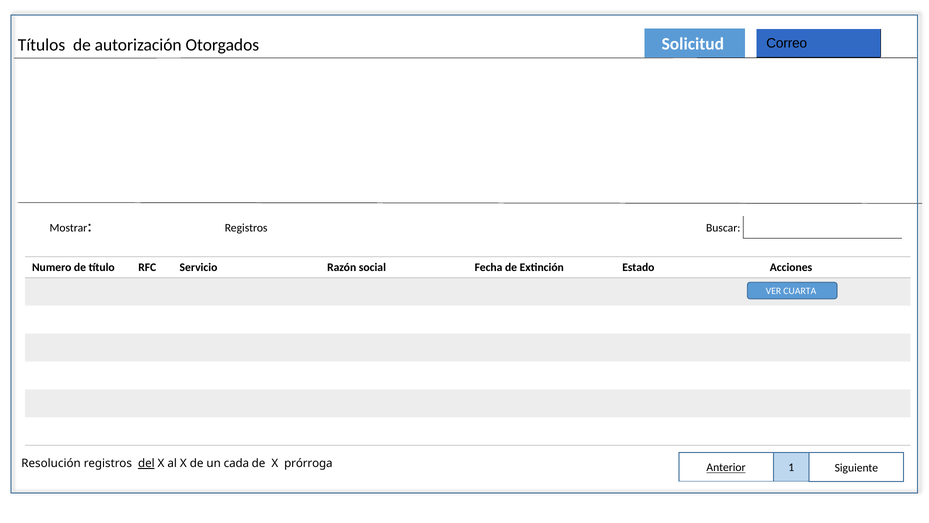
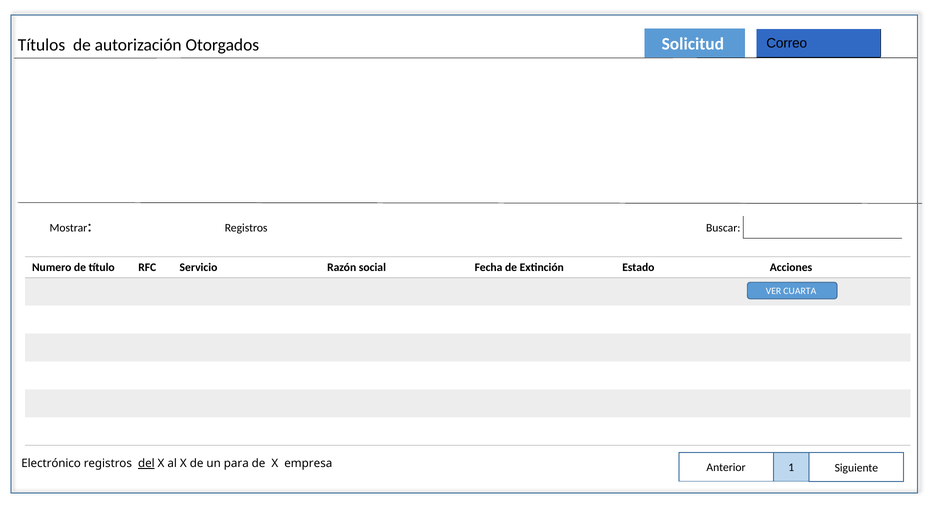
Resolución: Resolución -> Electrónico (51, 463)
cada: cada -> para (236, 463)
prórroga: prórroga -> empresa (308, 463)
Anterior underline: present -> none (726, 467)
